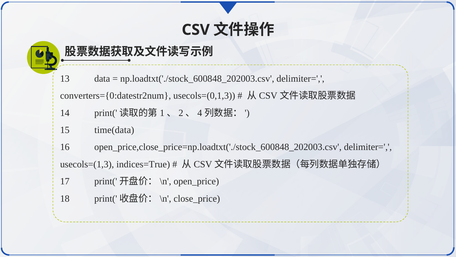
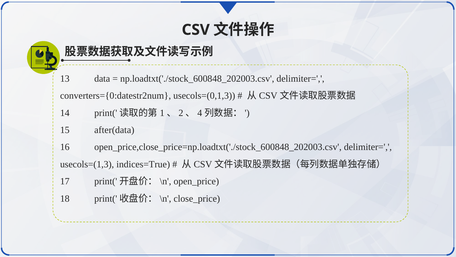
time(data: time(data -> after(data (114, 130)
